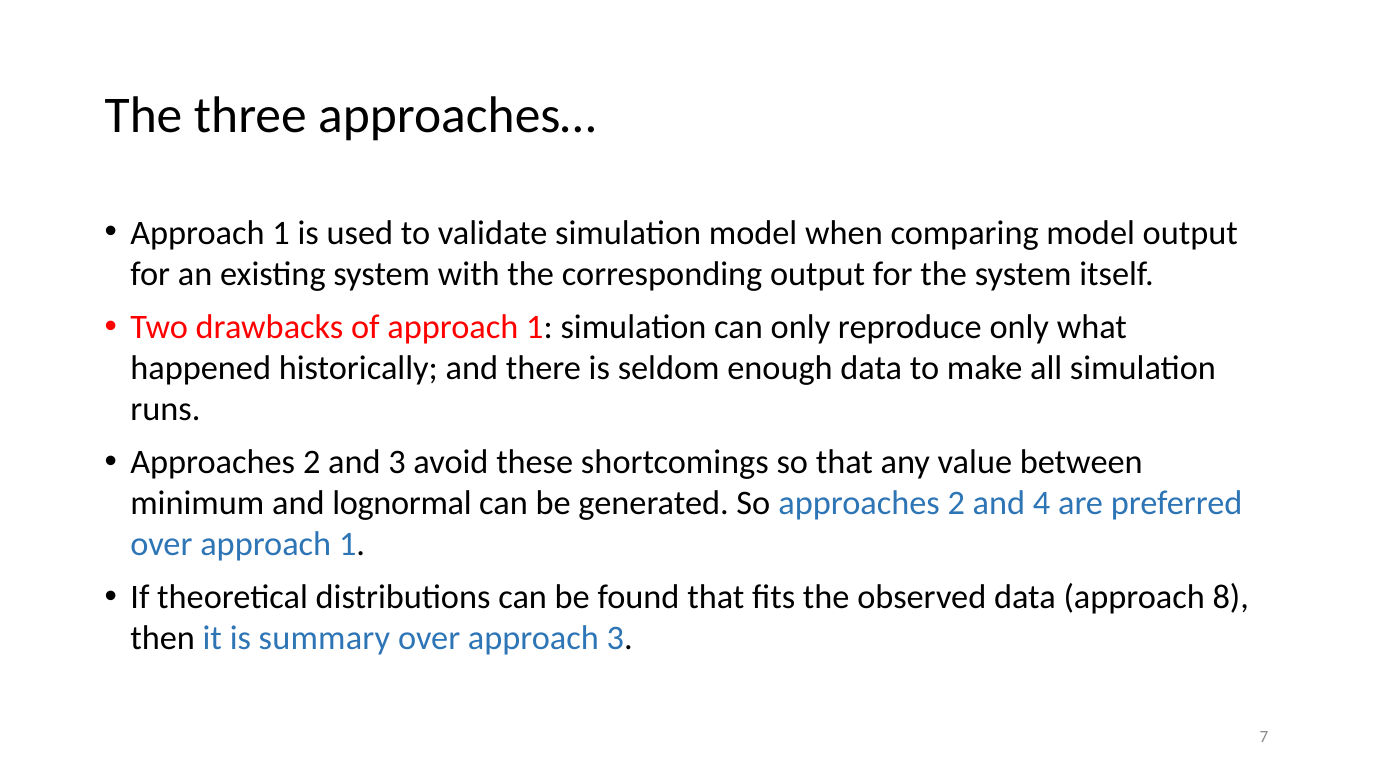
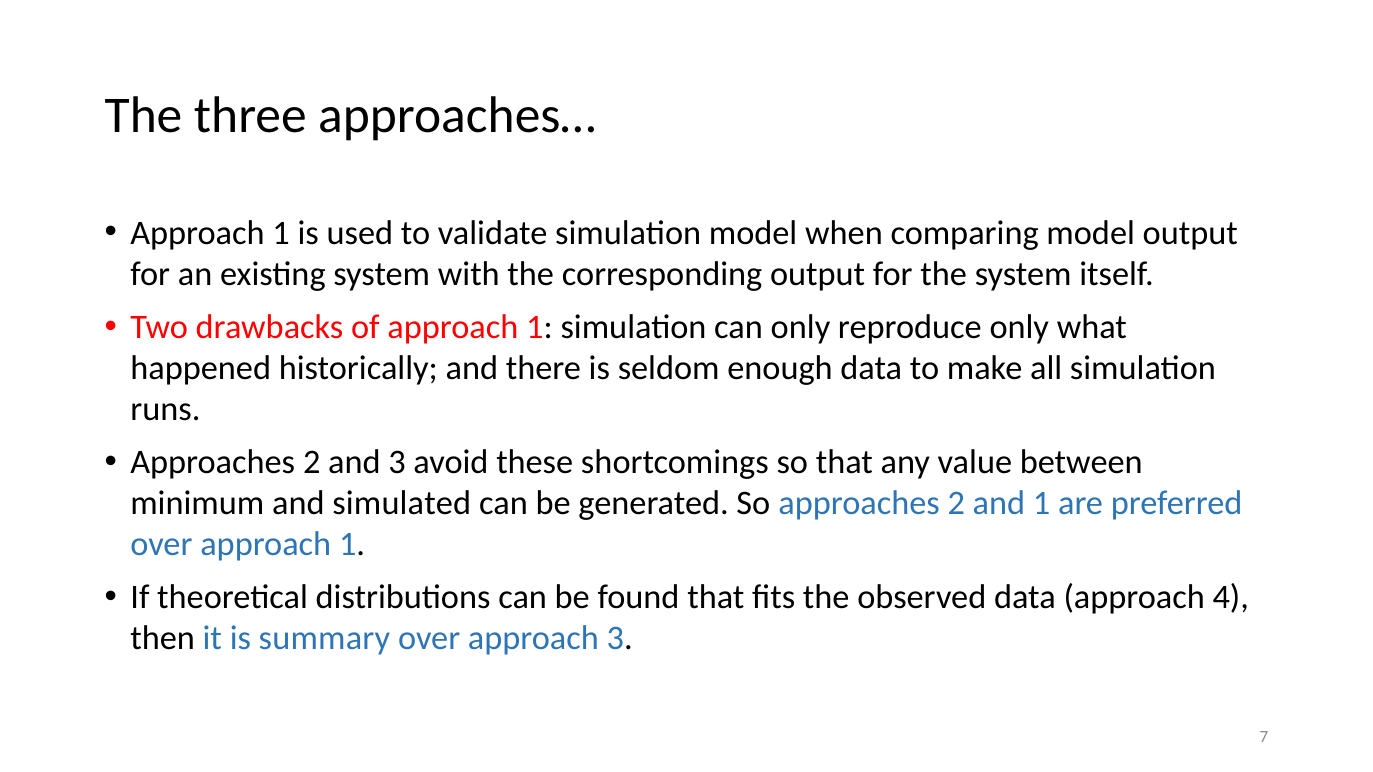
lognormal: lognormal -> simulated (402, 503)
and 4: 4 -> 1 (1042, 503)
8: 8 -> 4 (1231, 598)
